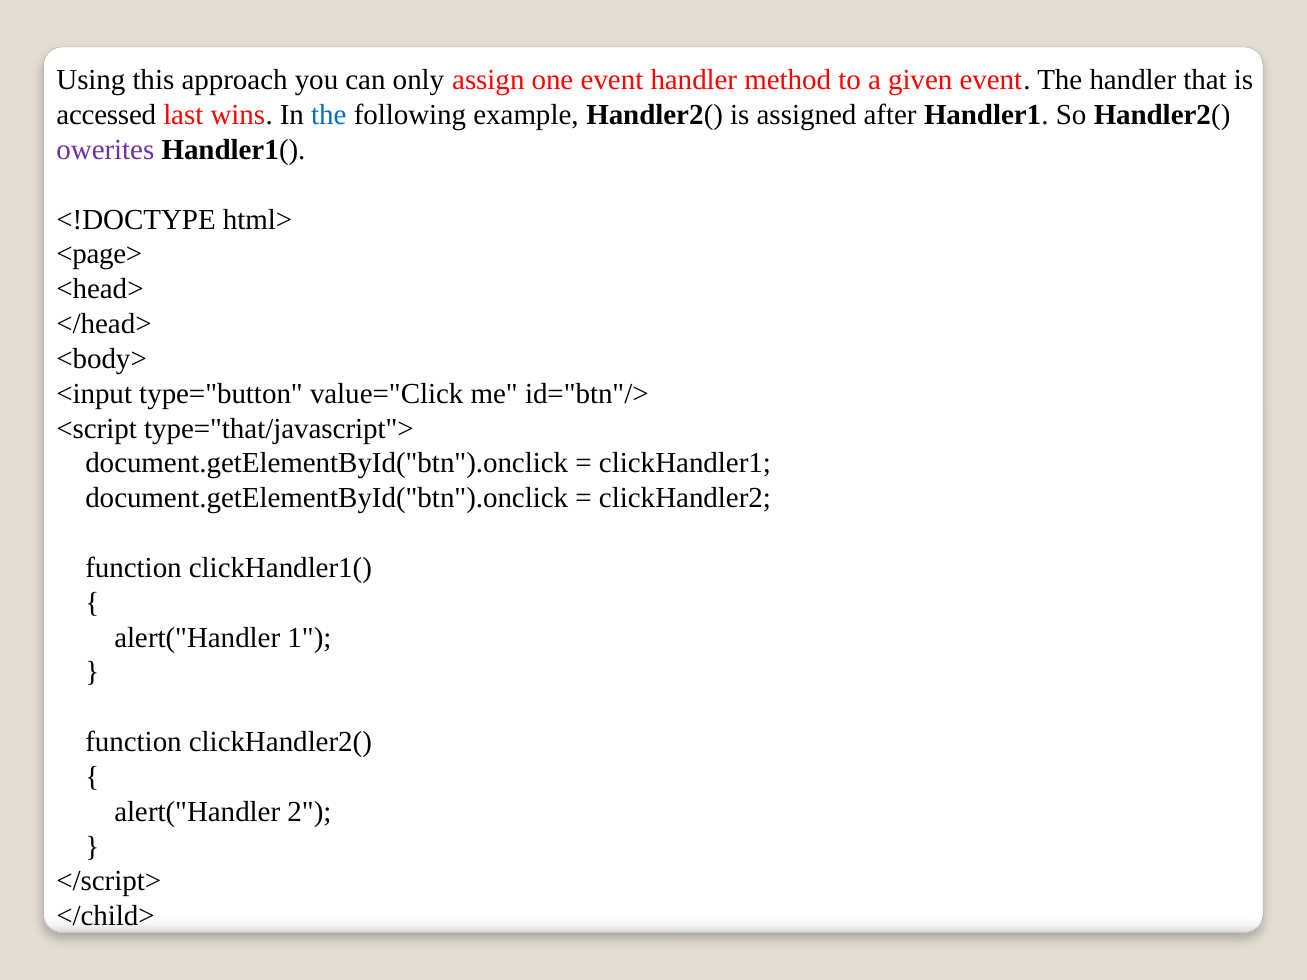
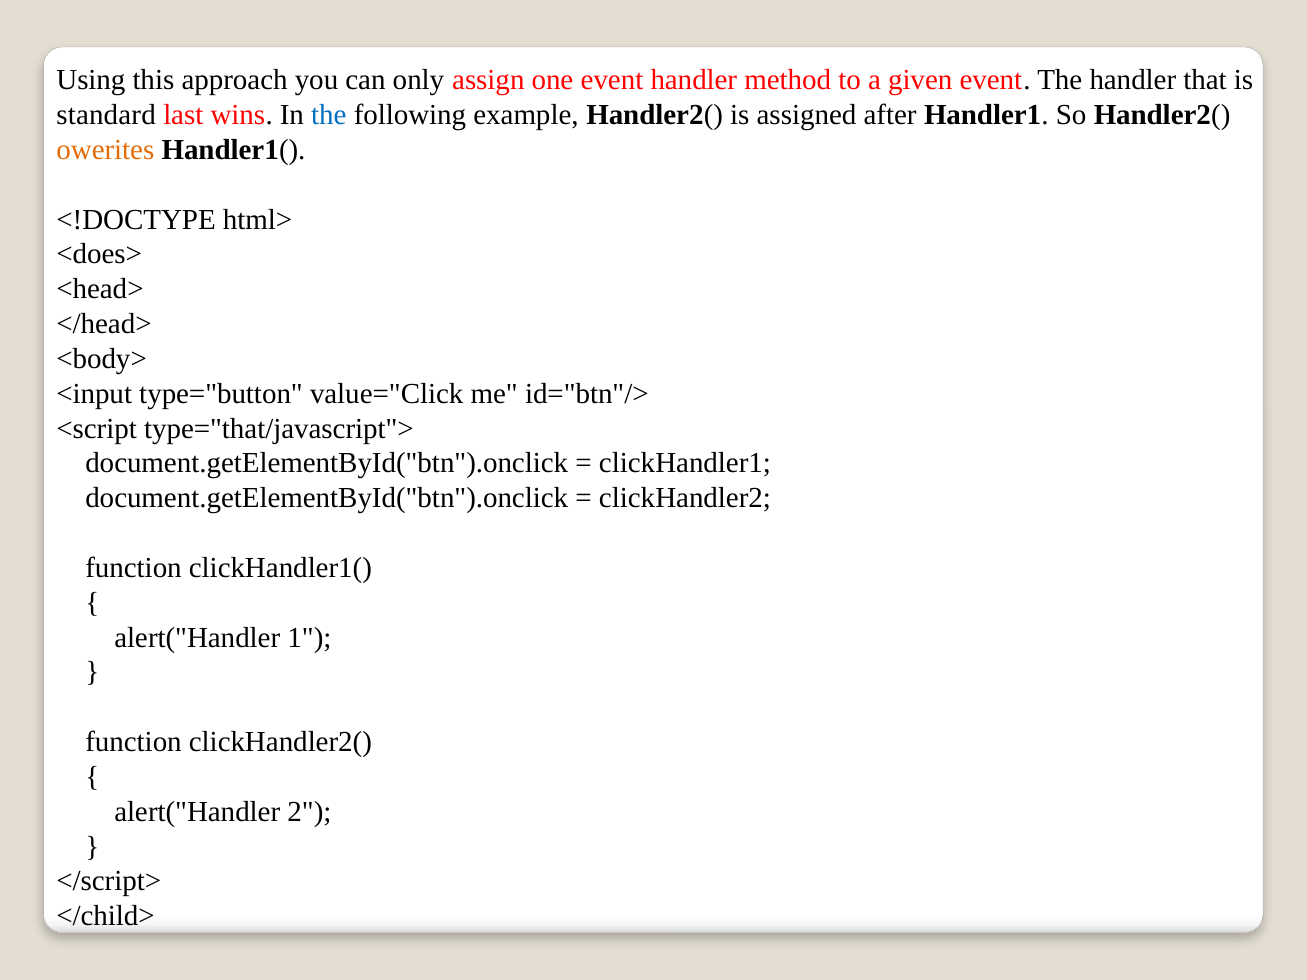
accessed: accessed -> standard (106, 115)
owerites colour: purple -> orange (105, 150)
<page>: <page> -> <does> (99, 254)
